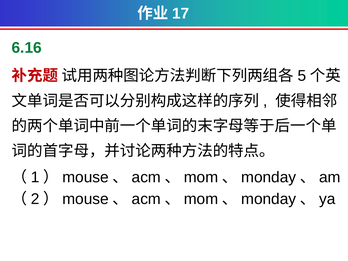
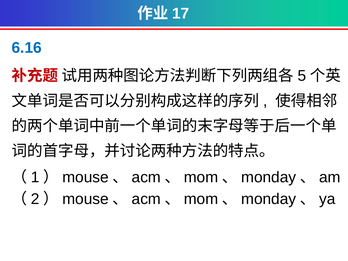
6.16 colour: green -> blue (27, 48)
